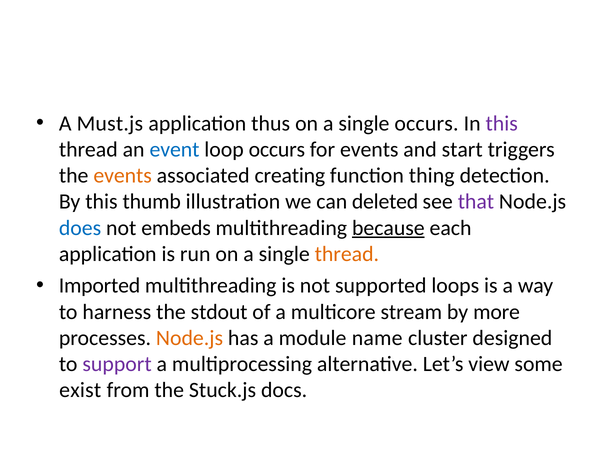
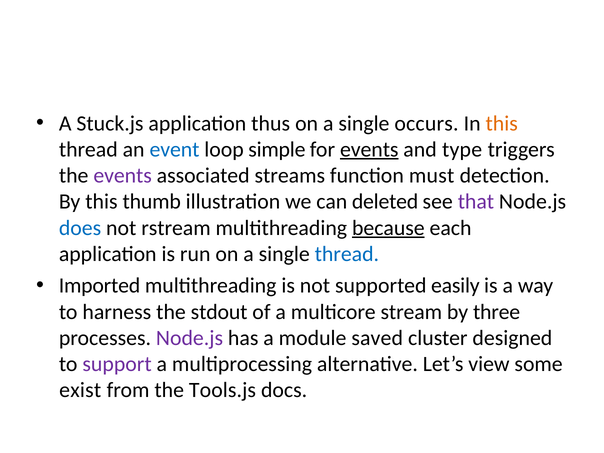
Must.js: Must.js -> Stuck.js (110, 123)
this colour: purple -> orange (502, 123)
loop occurs: occurs -> simple (277, 149)
events underline: none -> present (369, 149)
start: start -> type (462, 149)
events colour: orange -> purple (123, 176)
creating: creating -> streams (290, 176)
thing: thing -> must (432, 176)
embeds: embeds -> rstream (176, 228)
thread colour: orange -> blue (347, 254)
loops: loops -> easily (455, 286)
more: more -> three (497, 312)
Node.js colour: orange -> purple (190, 338)
name: name -> saved (377, 338)
Stuck.js: Stuck.js -> Tools.js (222, 390)
